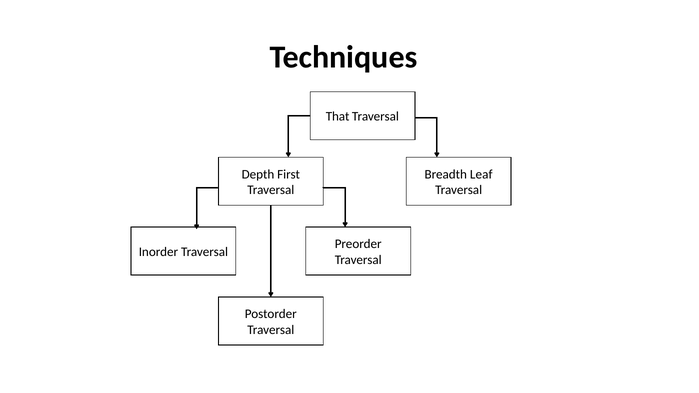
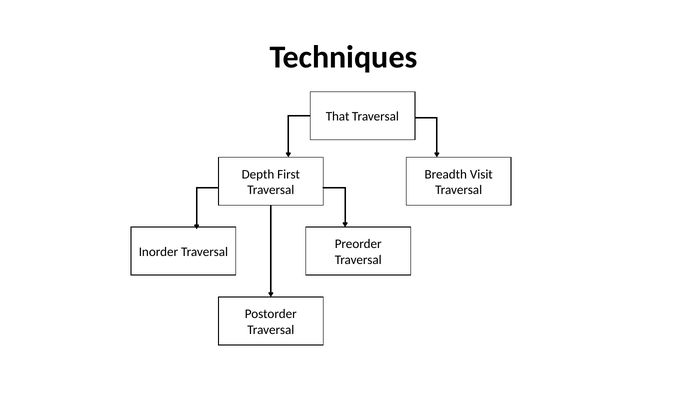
Leaf: Leaf -> Visit (481, 174)
